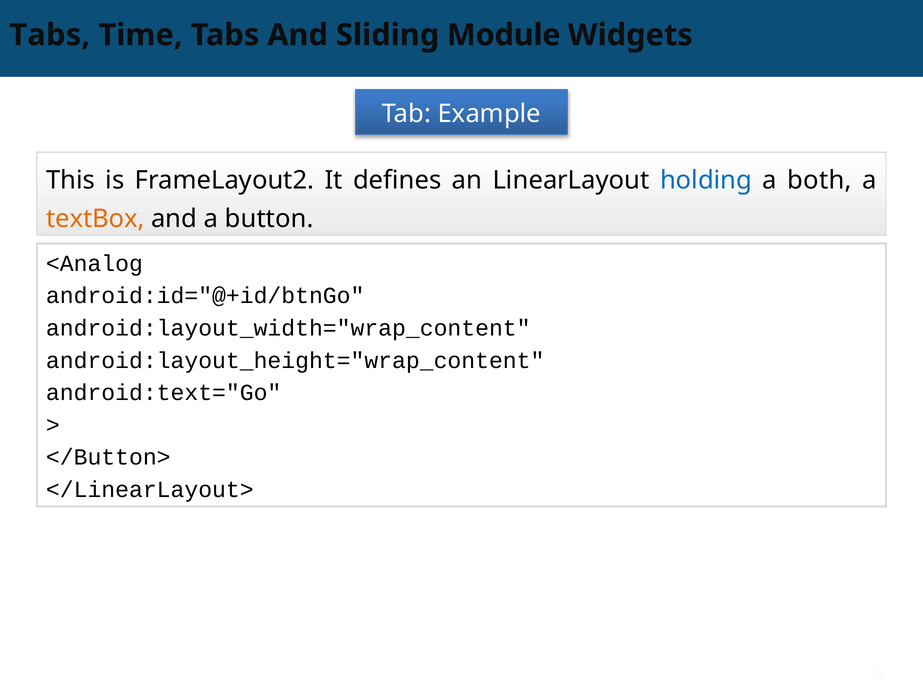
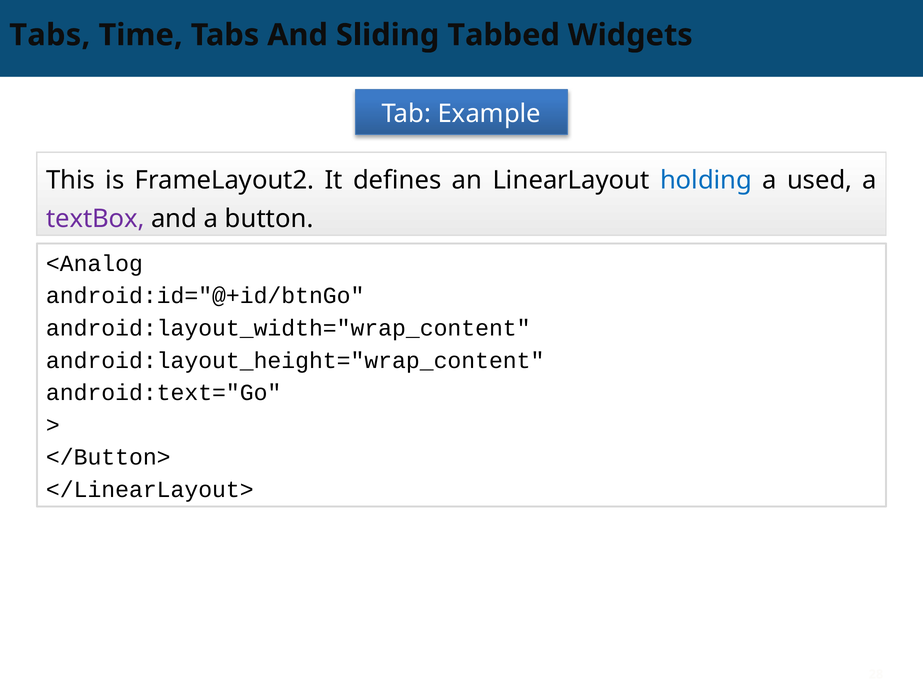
Module: Module -> Tabbed (504, 35)
both: both -> used (820, 180)
textBox colour: orange -> purple (95, 219)
